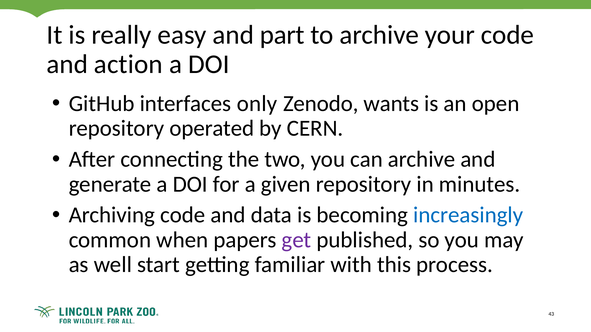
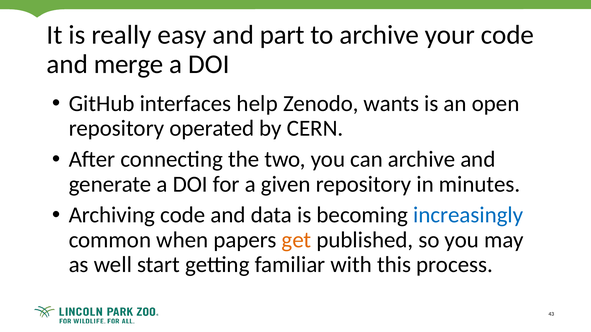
action: action -> merge (129, 64)
only: only -> help (257, 104)
get colour: purple -> orange (296, 240)
